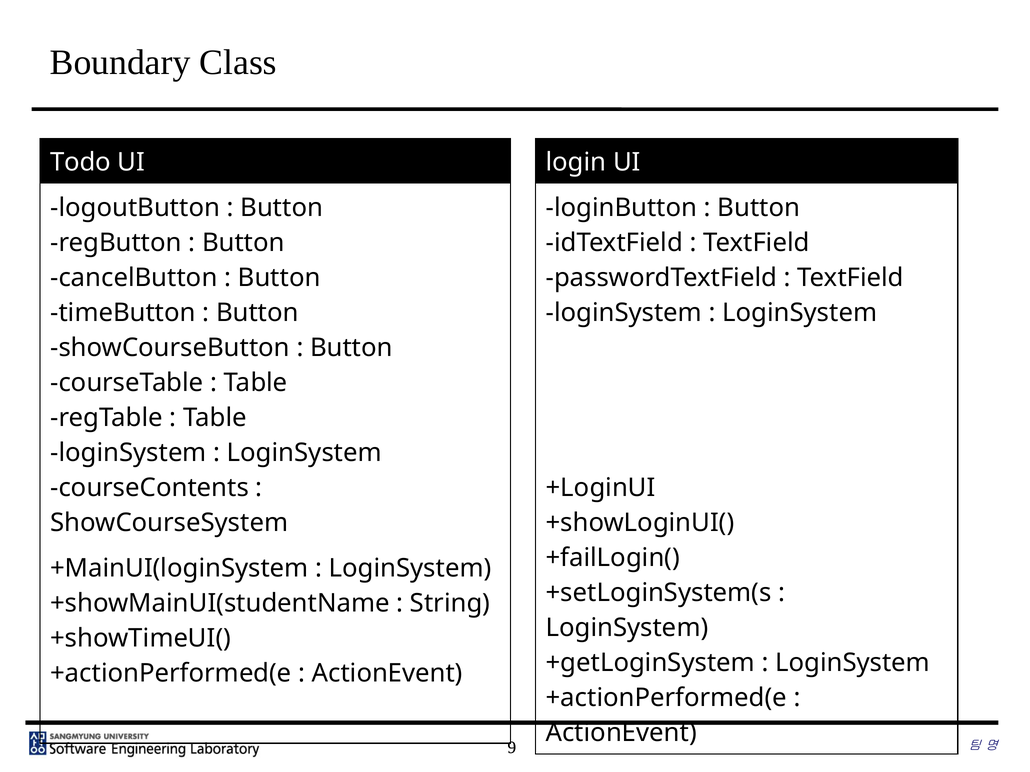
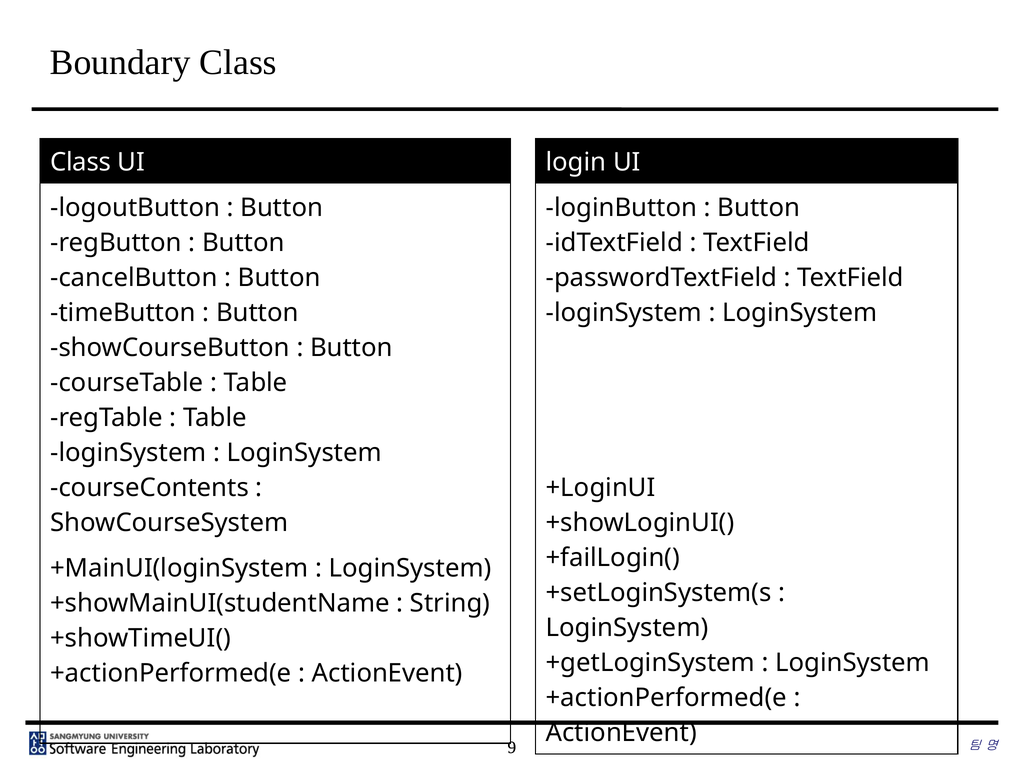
Todo: Todo -> Class (81, 163)
